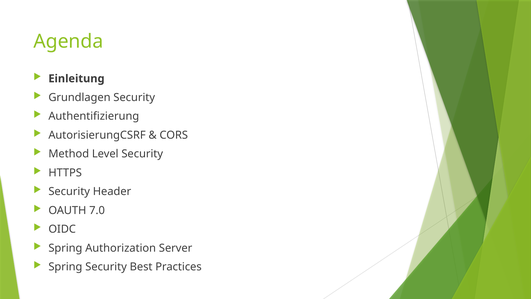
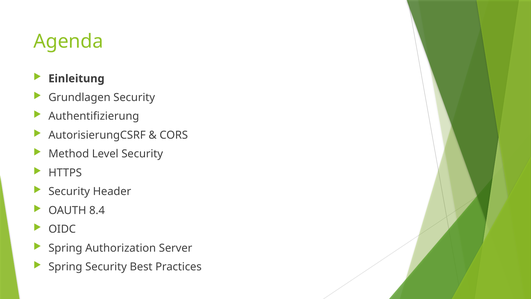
7.0: 7.0 -> 8.4 (97, 210)
